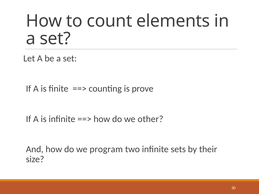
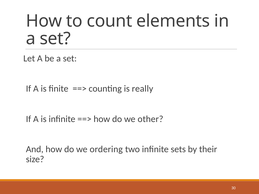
prove: prove -> really (143, 89)
program: program -> ordering (106, 149)
